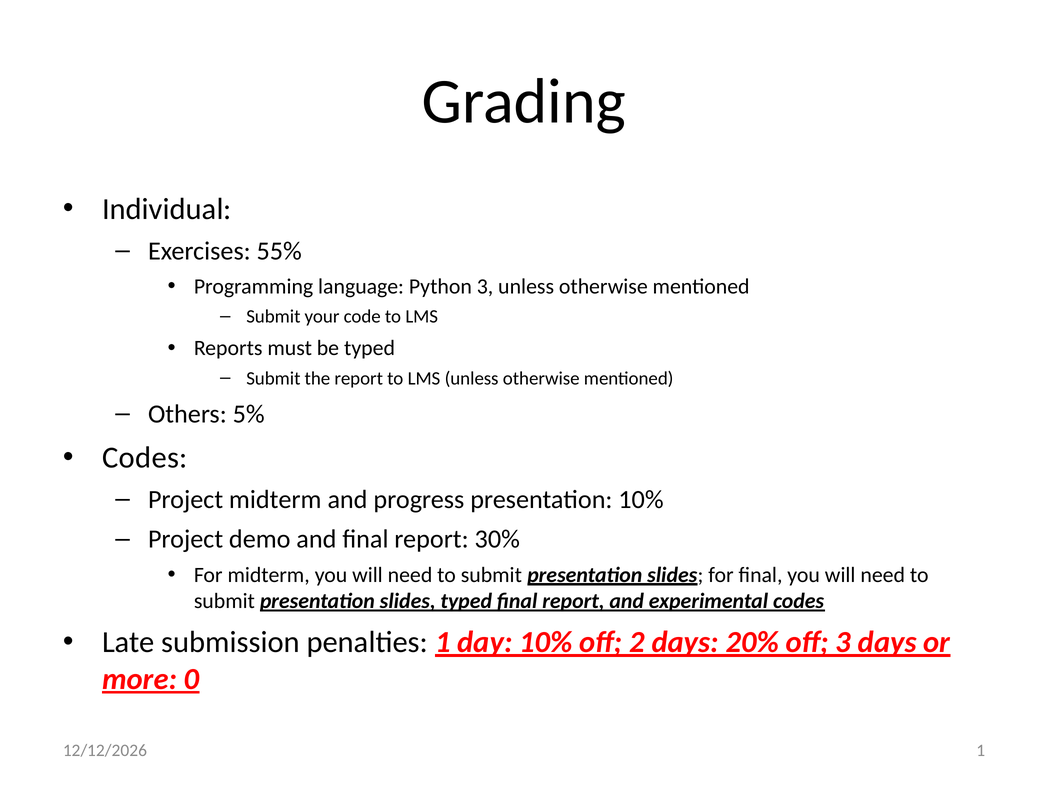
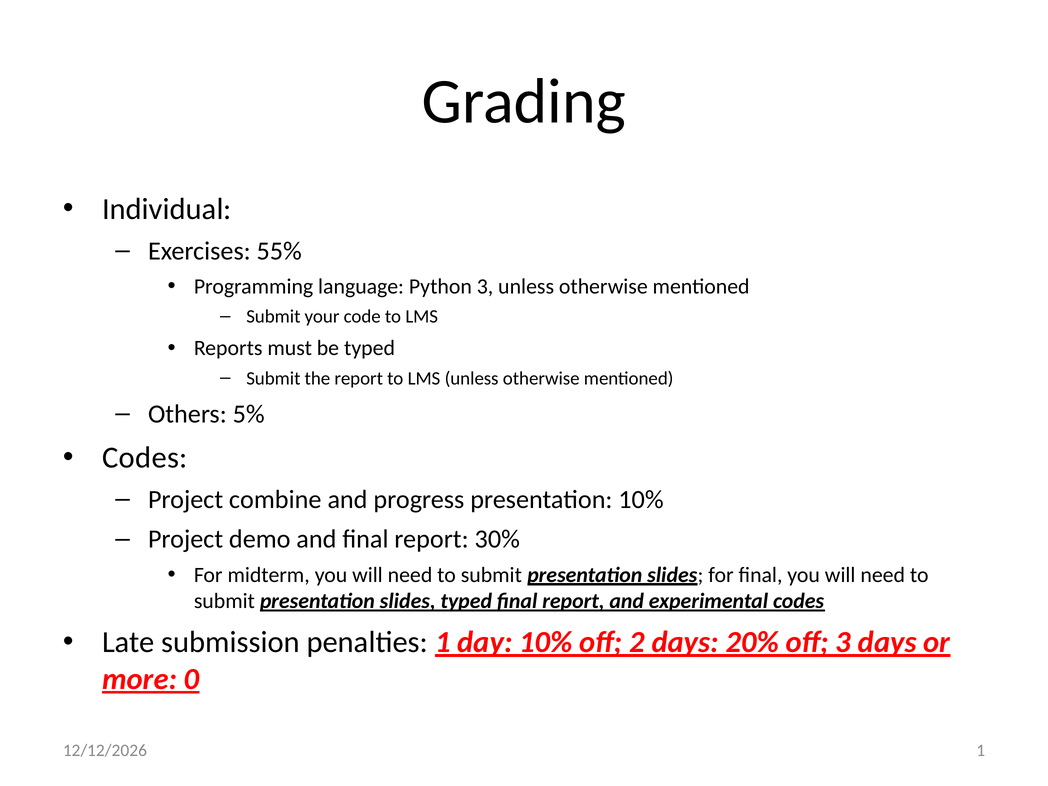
Project midterm: midterm -> combine (275, 500)
